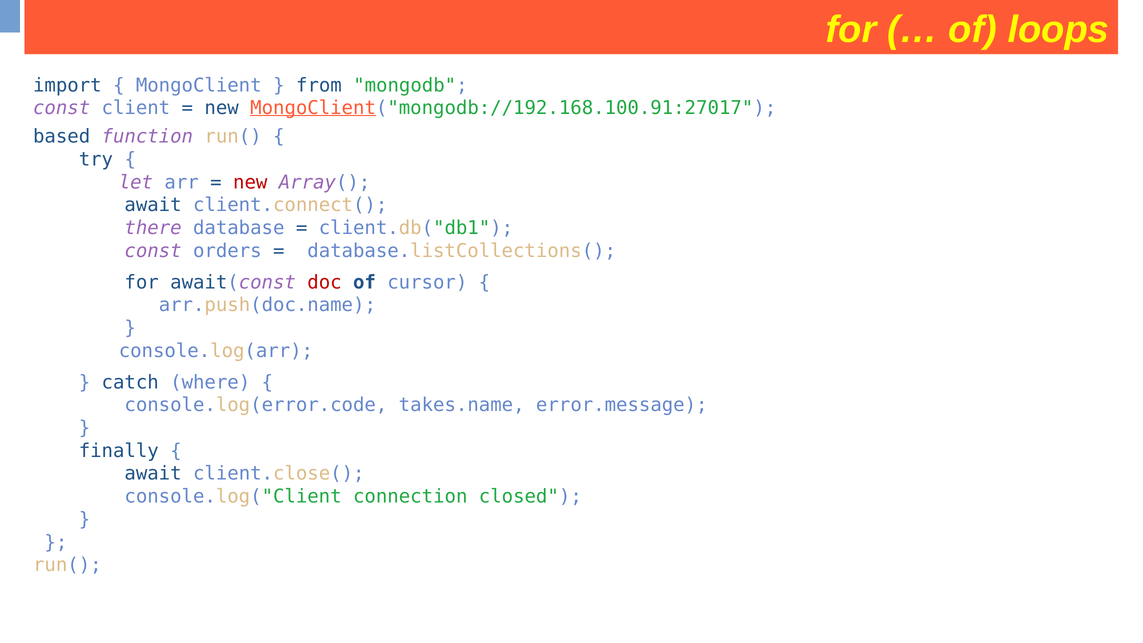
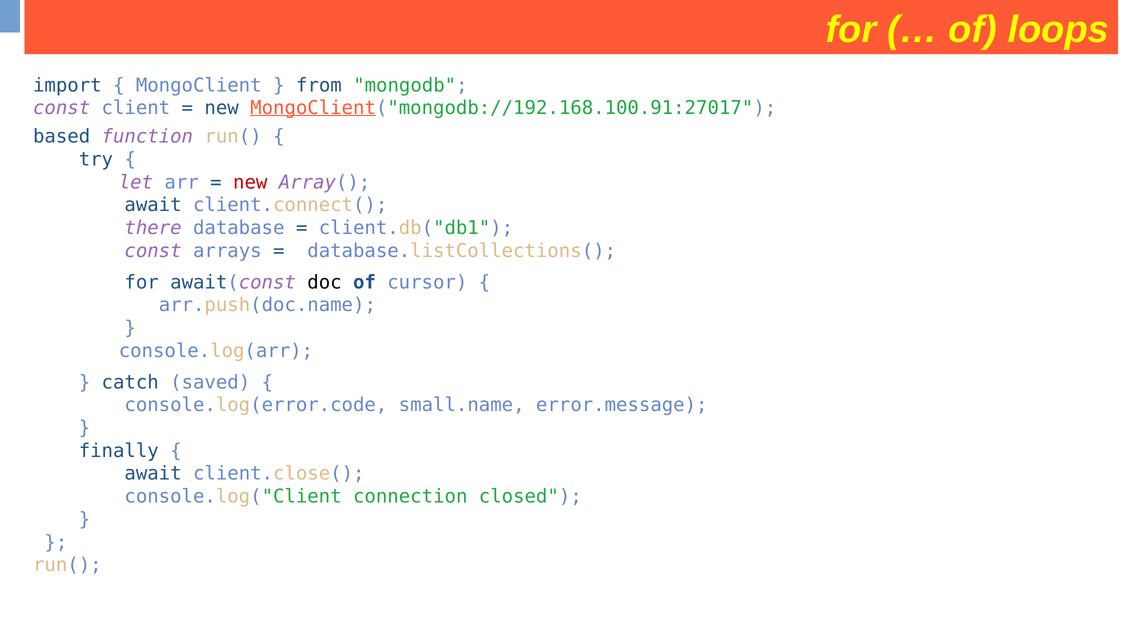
orders: orders -> arrays (227, 251)
doc colour: red -> black (325, 282)
where: where -> saved (210, 382)
takes.name: takes.name -> small.name (462, 405)
